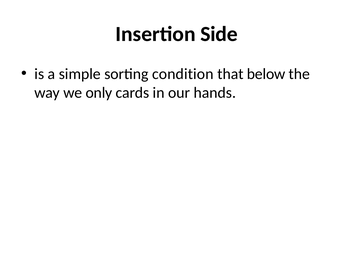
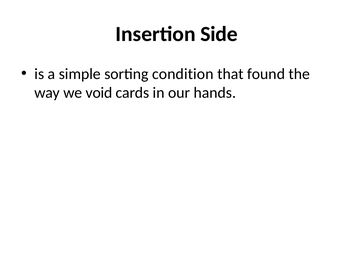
below: below -> found (266, 74)
only: only -> void (99, 93)
